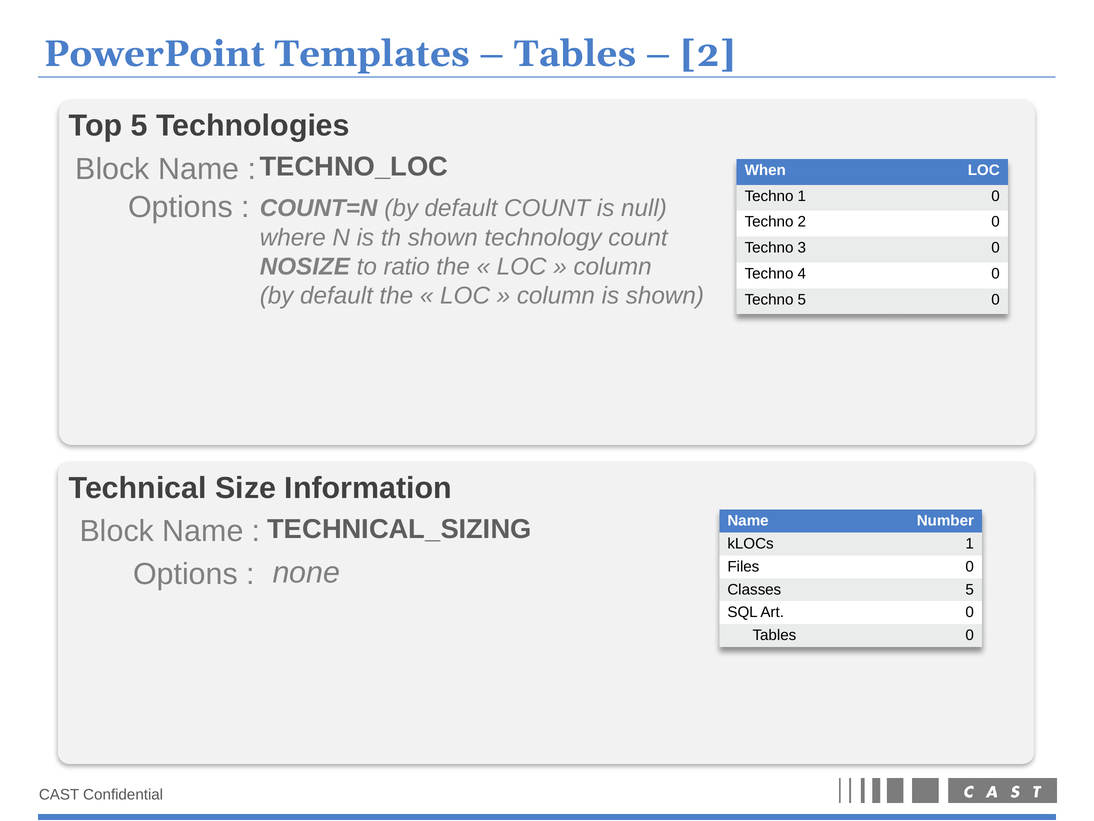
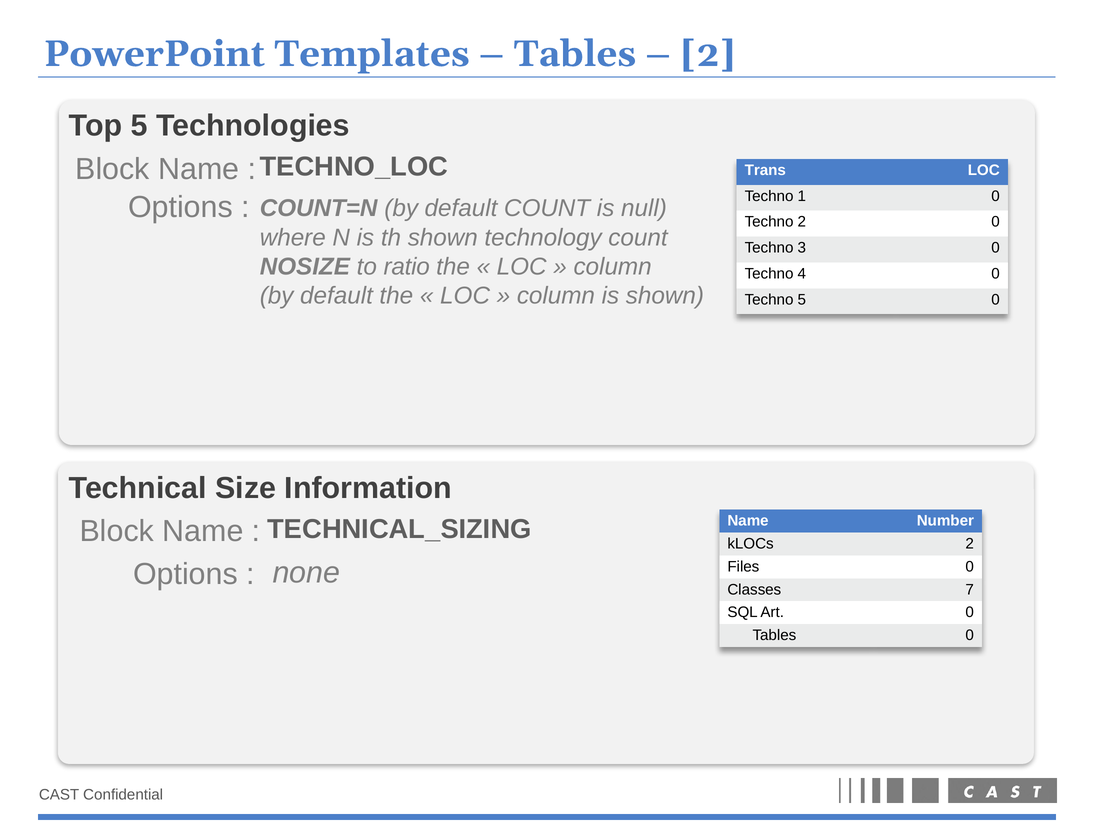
When: When -> Trans (765, 170)
kLOCs 1: 1 -> 2 (970, 543)
Classes 5: 5 -> 7 (970, 589)
